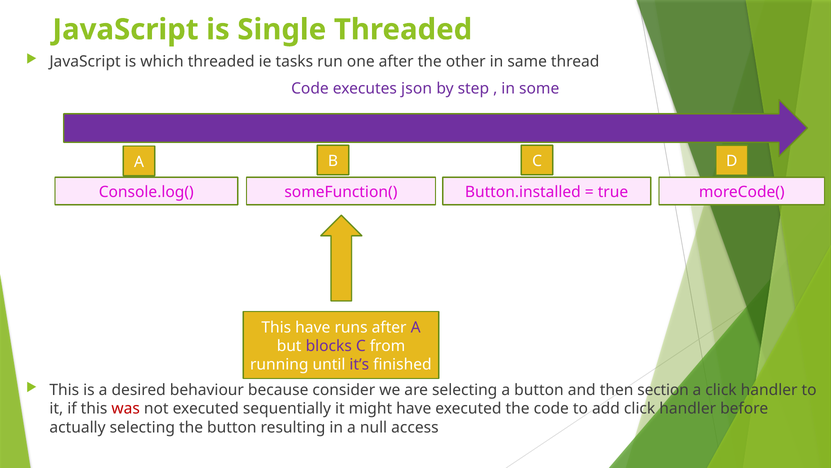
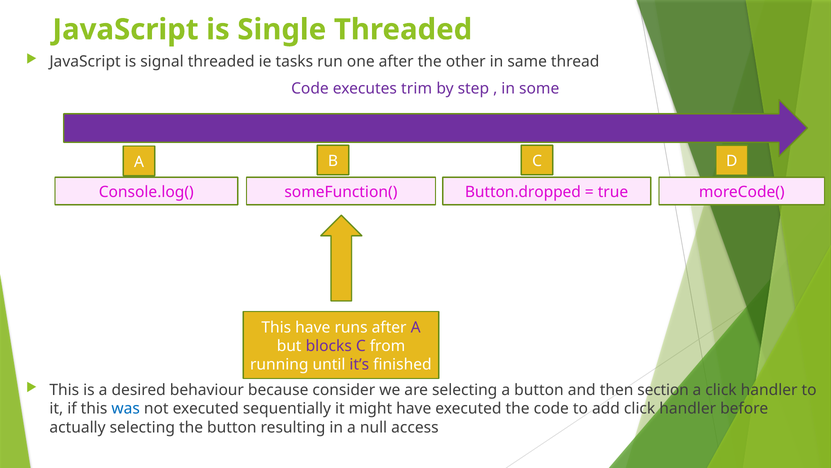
which: which -> signal (162, 61)
json: json -> trim (417, 89)
Button.installed: Button.installed -> Button.dropped (523, 192)
was colour: red -> blue (126, 408)
